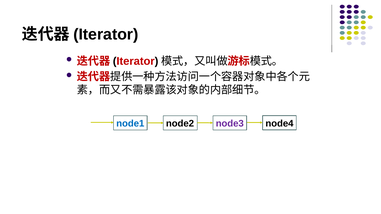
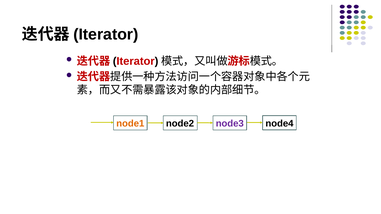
node1 colour: blue -> orange (130, 124)
